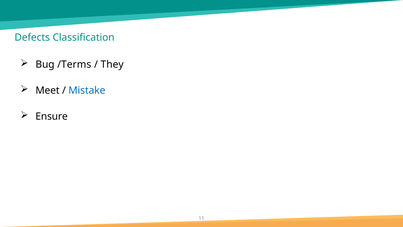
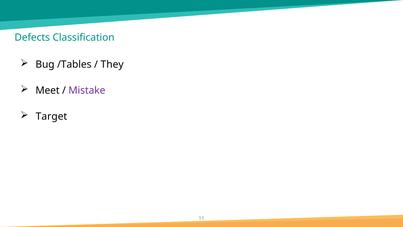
/Terms: /Terms -> /Tables (74, 64)
Mistake colour: blue -> purple (87, 90)
Ensure: Ensure -> Target (51, 116)
